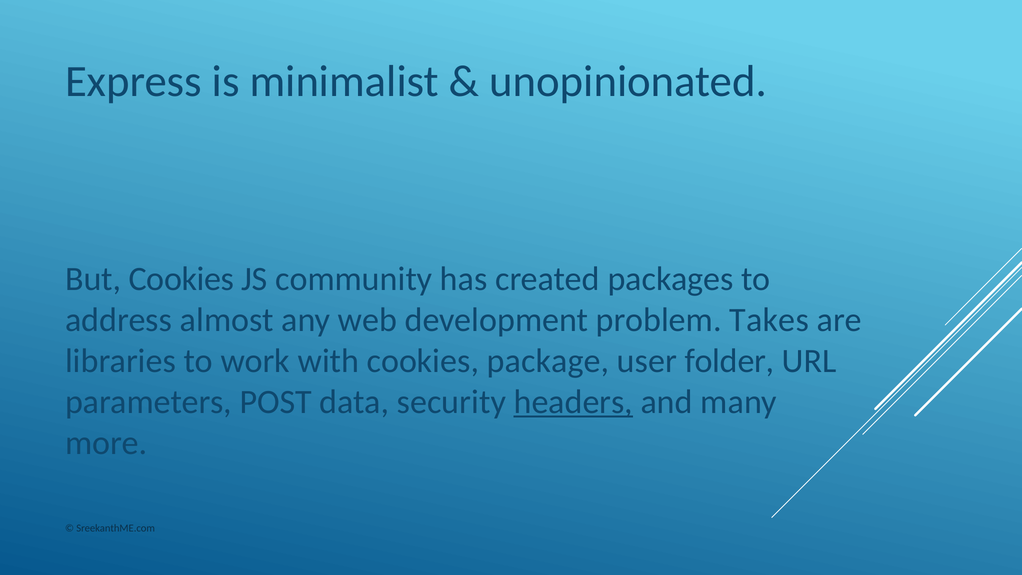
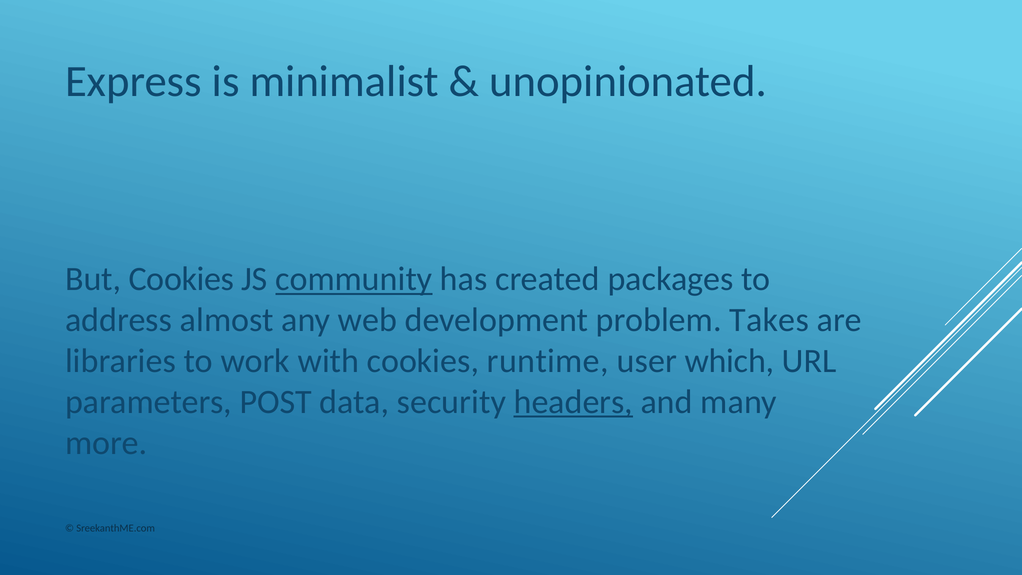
community underline: none -> present (354, 279)
package: package -> runtime (548, 361)
folder: folder -> which (729, 361)
